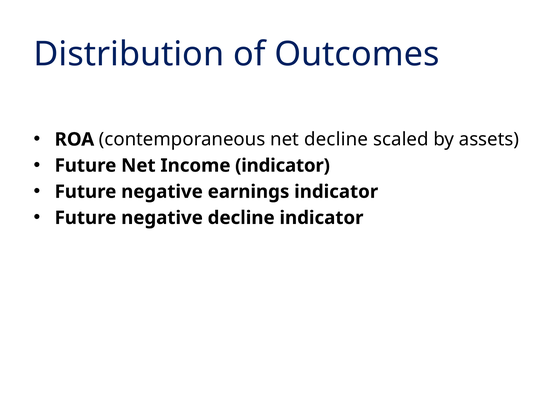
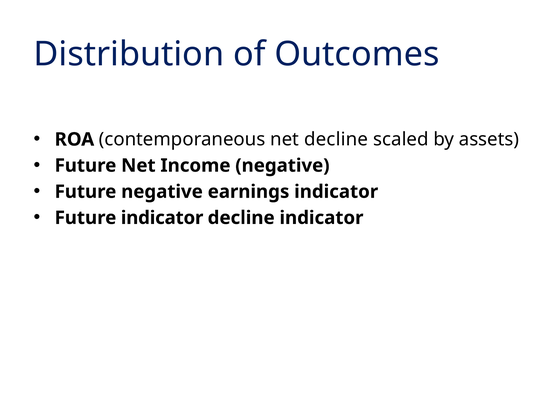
Income indicator: indicator -> negative (282, 166)
negative: negative -> indicator (162, 218)
